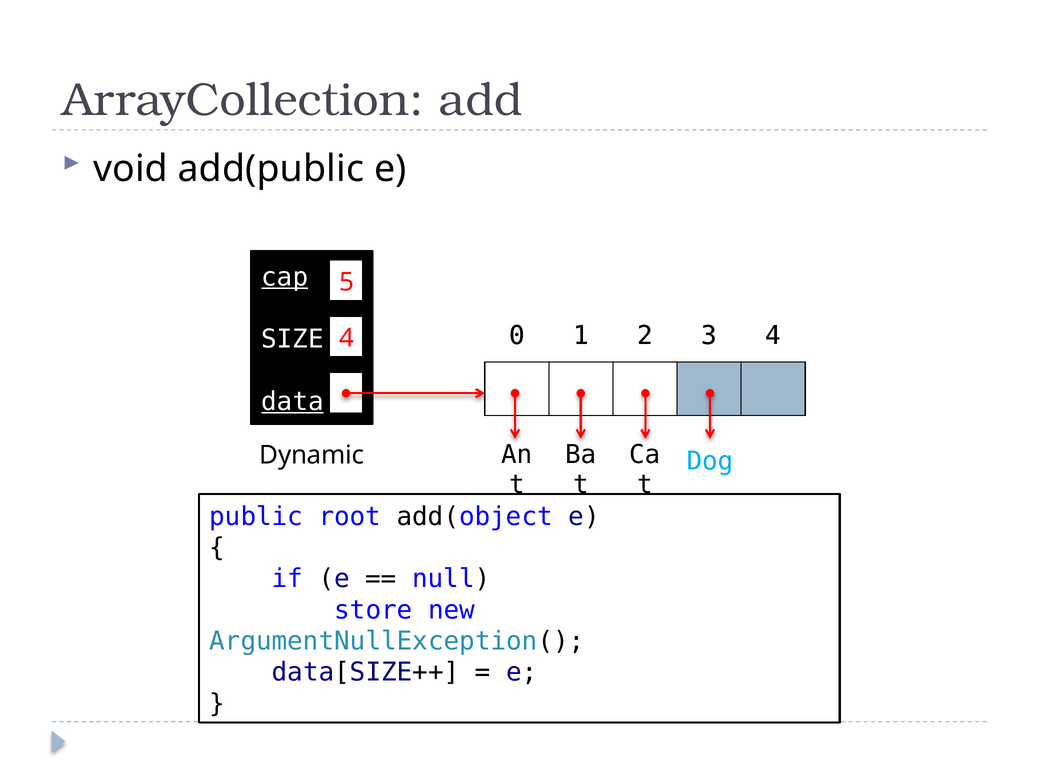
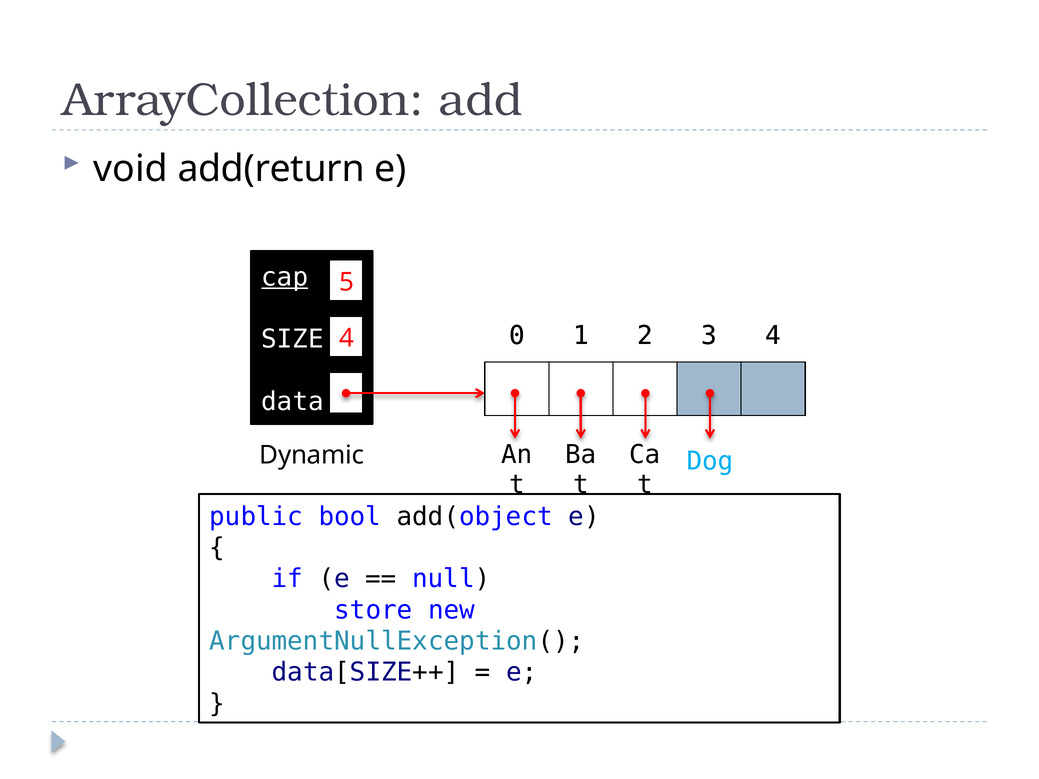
add(public: add(public -> add(return (271, 169)
data underline: present -> none (293, 402)
root: root -> bool (350, 517)
